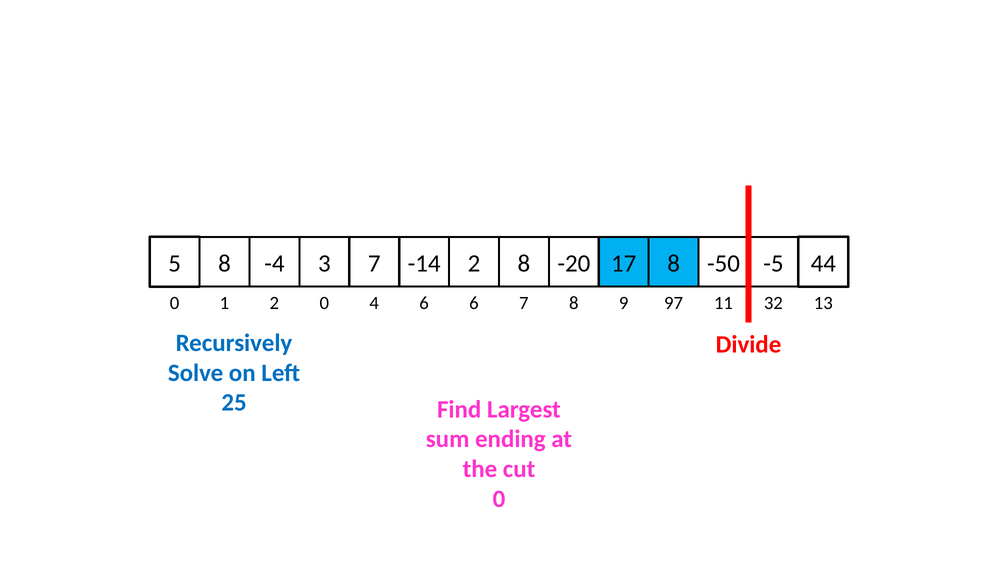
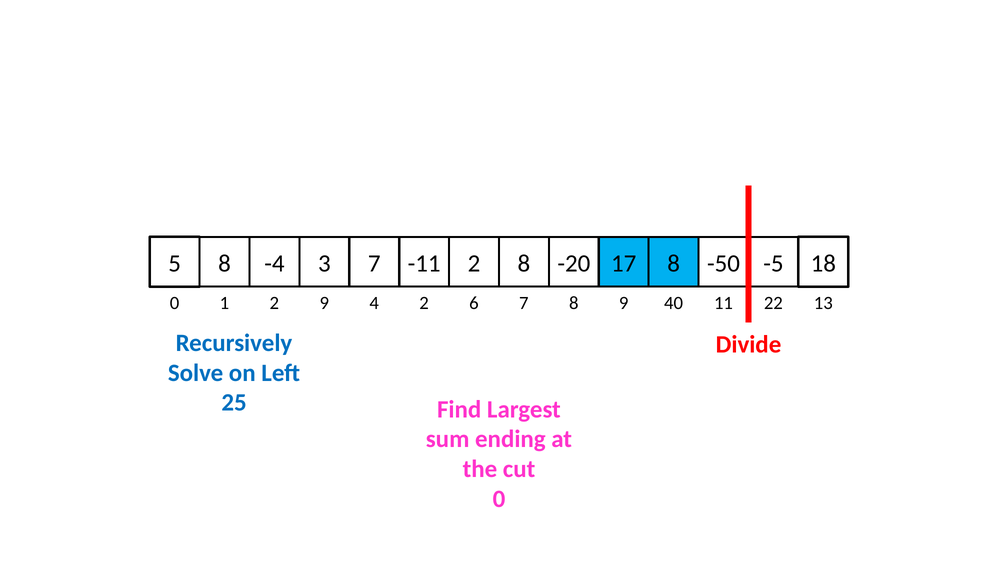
-14: -14 -> -11 (424, 264)
44: 44 -> 18 (823, 264)
1 0: 0 -> 9 (324, 303)
4 6: 6 -> 2 (424, 303)
97: 97 -> 40 (674, 303)
32: 32 -> 22 (773, 303)
